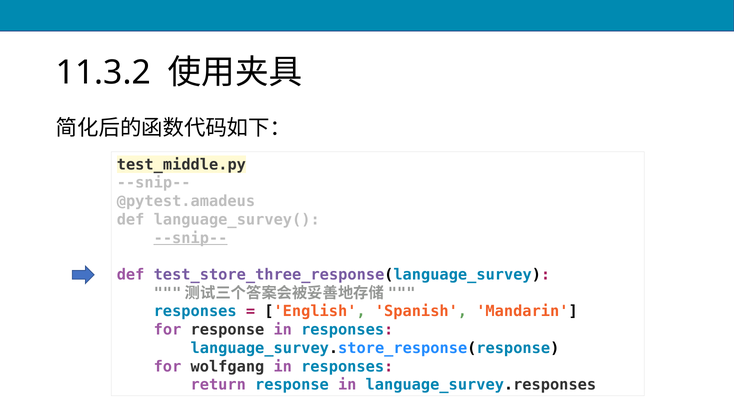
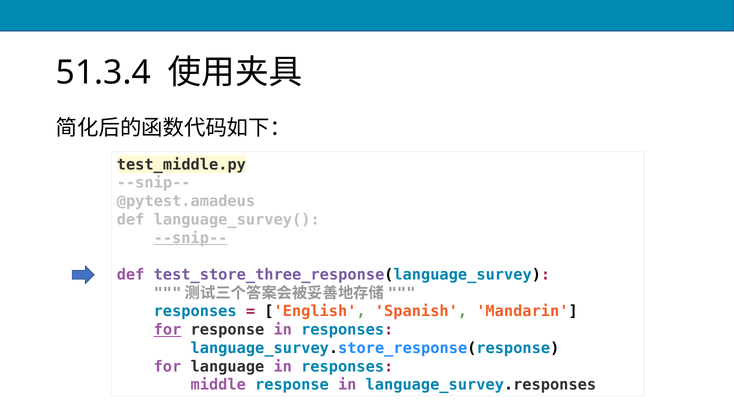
11.3.2: 11.3.2 -> 51.3.4 (103, 73)
for underline: none -> present (168, 330)
wolfgang: wolfgang -> language (227, 366)
return: return -> middle (218, 385)
